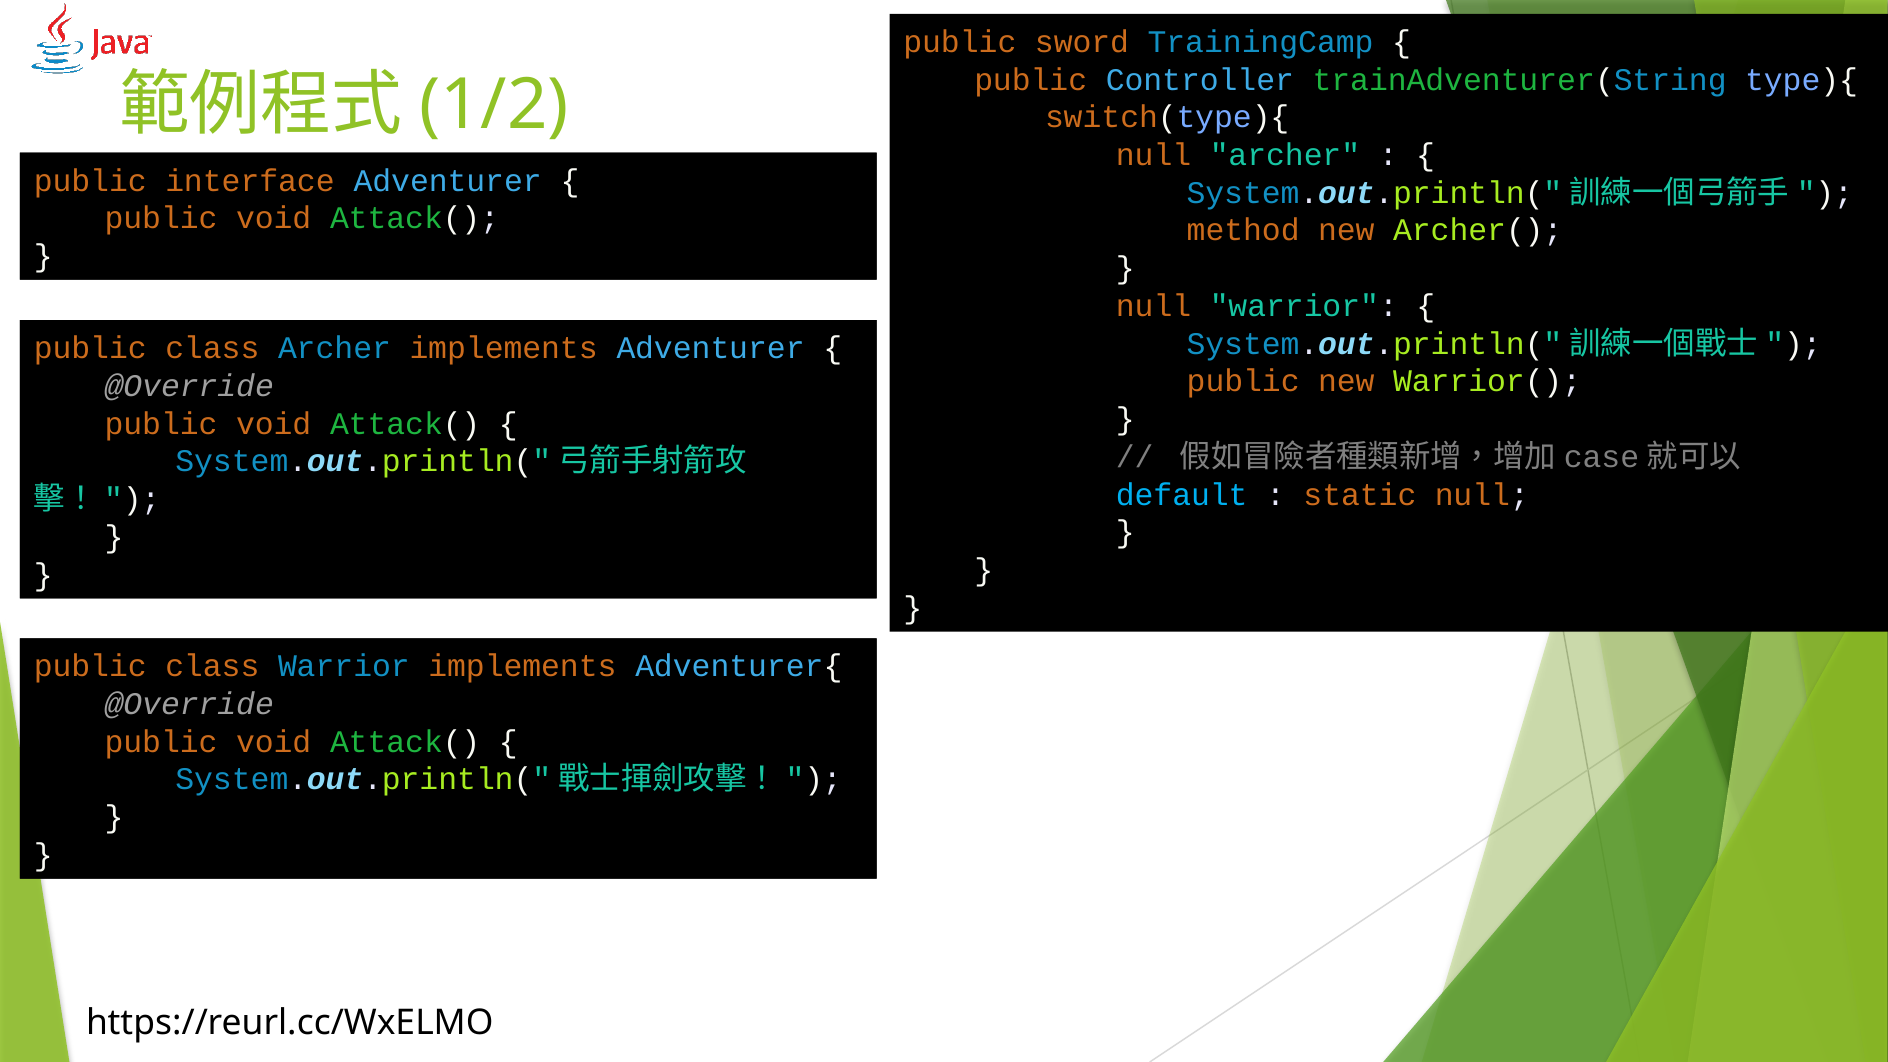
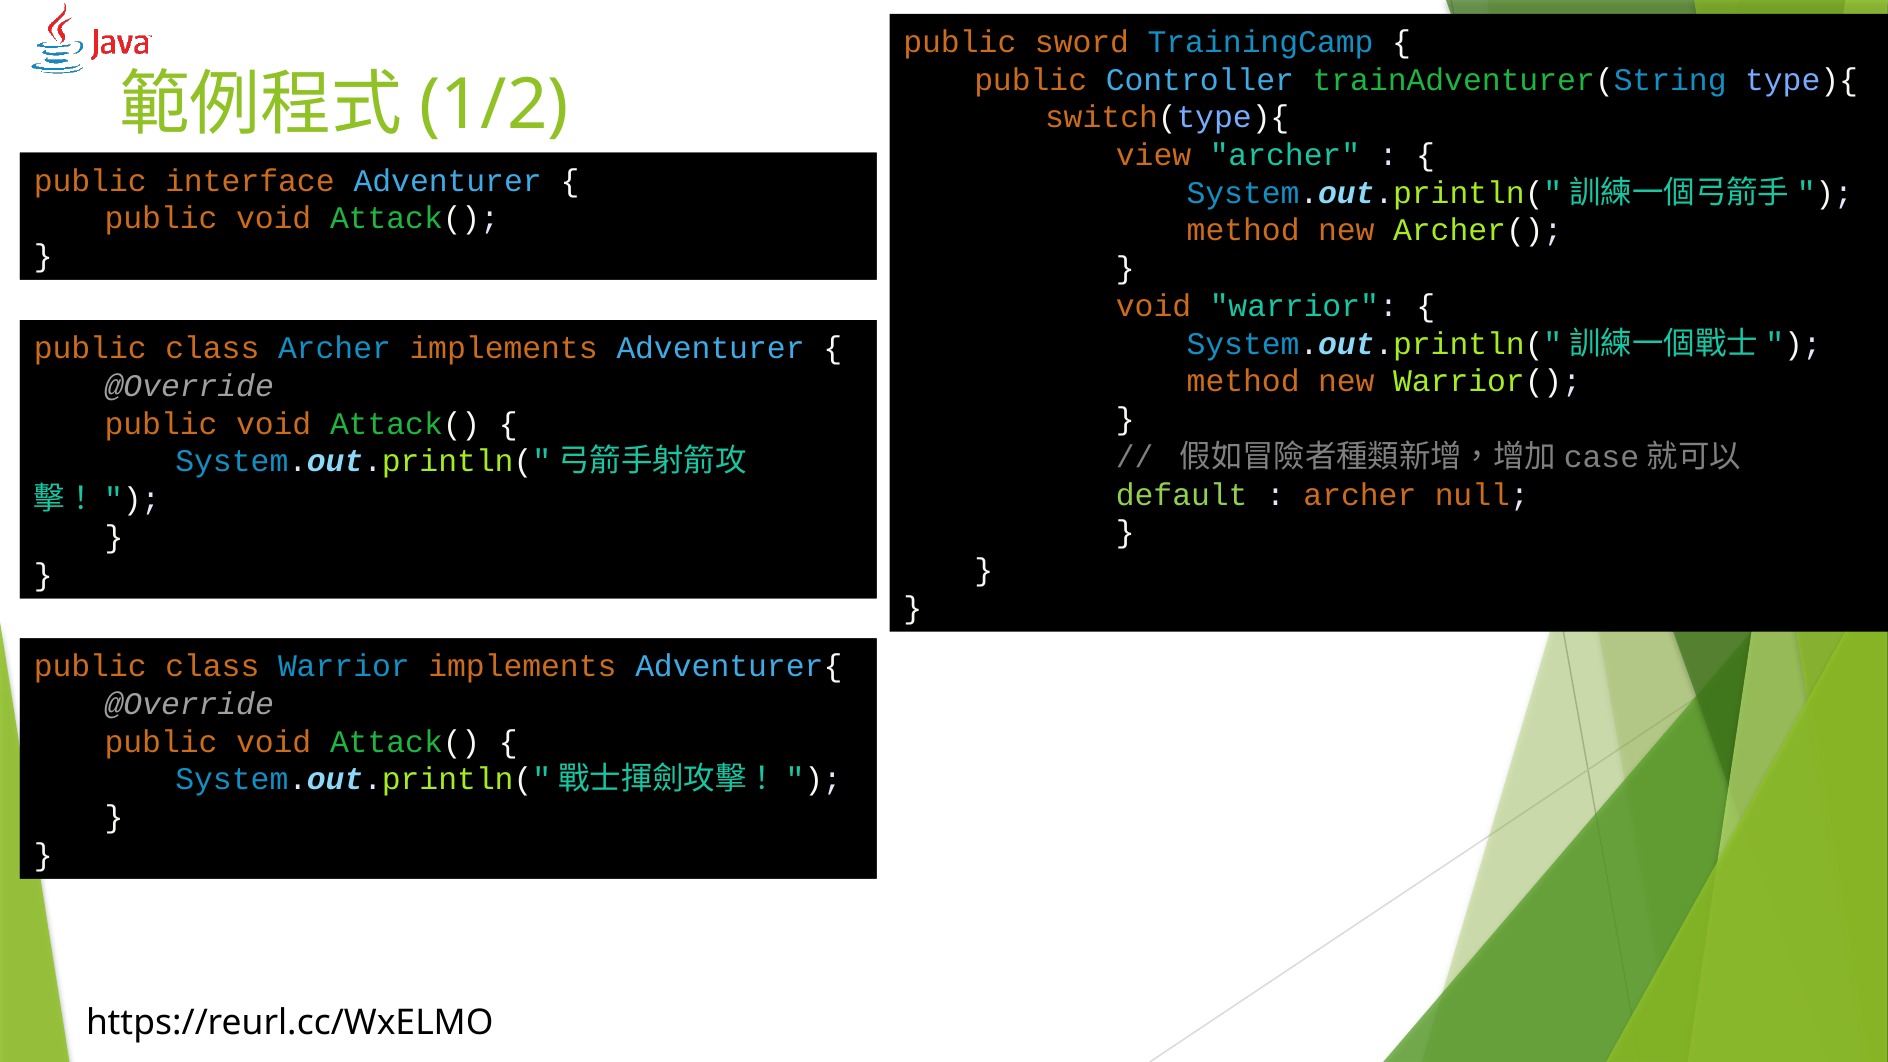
null: null -> view (1154, 155)
null: null -> void (1154, 306)
public: public -> method (1243, 382)
default colour: light blue -> light green (1182, 495)
static: static -> archer (1360, 495)
